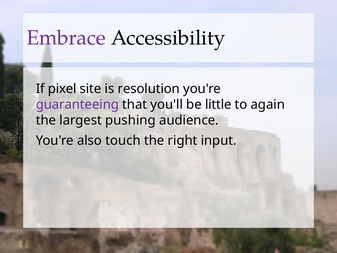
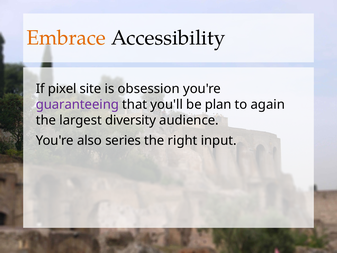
Embrace colour: purple -> orange (66, 38)
resolution: resolution -> obsession (149, 89)
little: little -> plan (218, 104)
pushing: pushing -> diversity (131, 120)
touch: touch -> series (123, 140)
